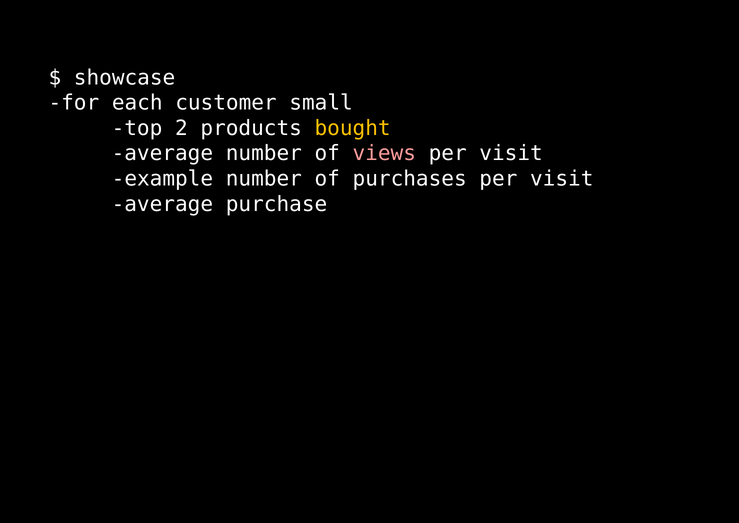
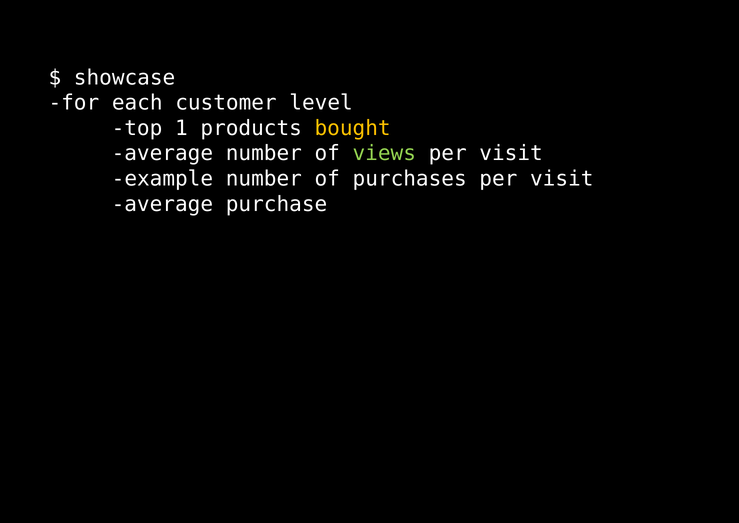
small: small -> level (321, 103)
2: 2 -> 1 (181, 128)
views colour: pink -> light green (384, 153)
